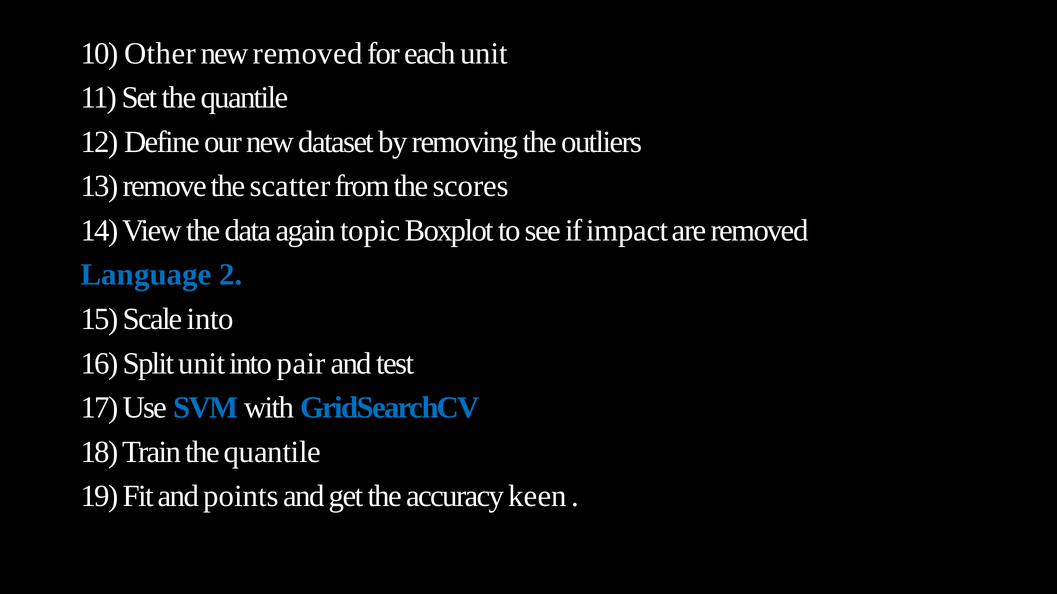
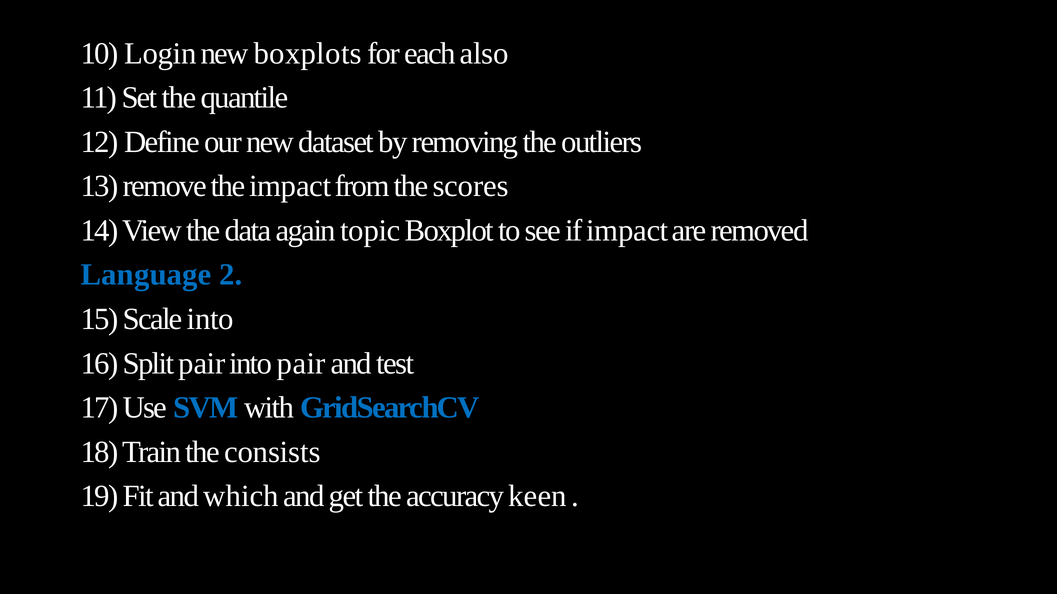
Other: Other -> Login (160, 53)
new removed: removed -> boxplots (308, 53)
each unit: unit -> also (484, 53)
the scatter: scatter -> impact (290, 186)
Split unit: unit -> pair (202, 364)
Train the quantile: quantile -> consists (272, 452)
points: points -> which (241, 497)
